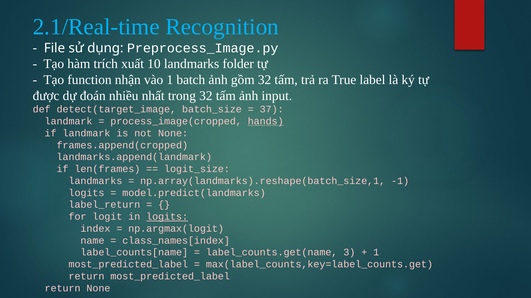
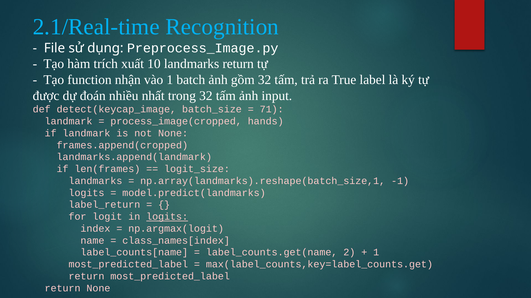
landmarks folder: folder -> return (238, 64)
detect(target_image: detect(target_image -> detect(keycap_image (116, 110)
37: 37 -> 71 (272, 110)
hands underline: present -> none (266, 122)
3: 3 -> 2 (349, 253)
